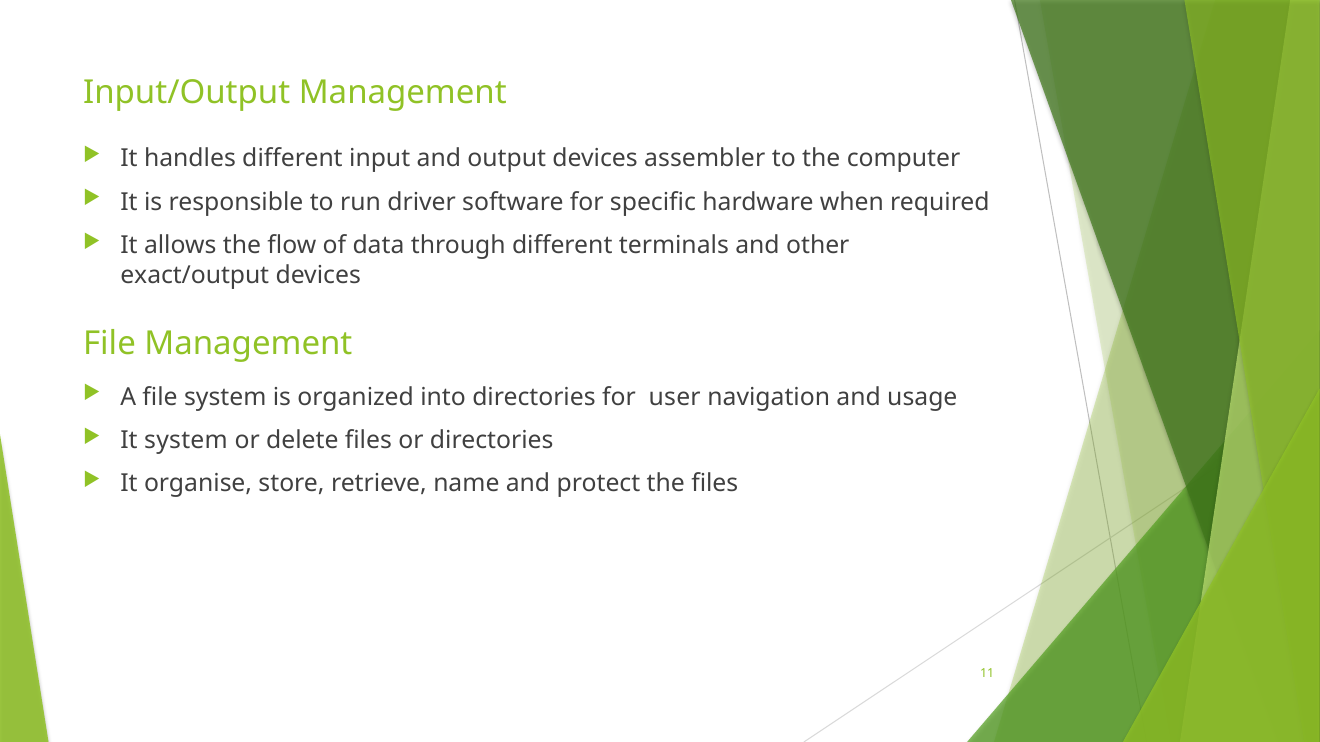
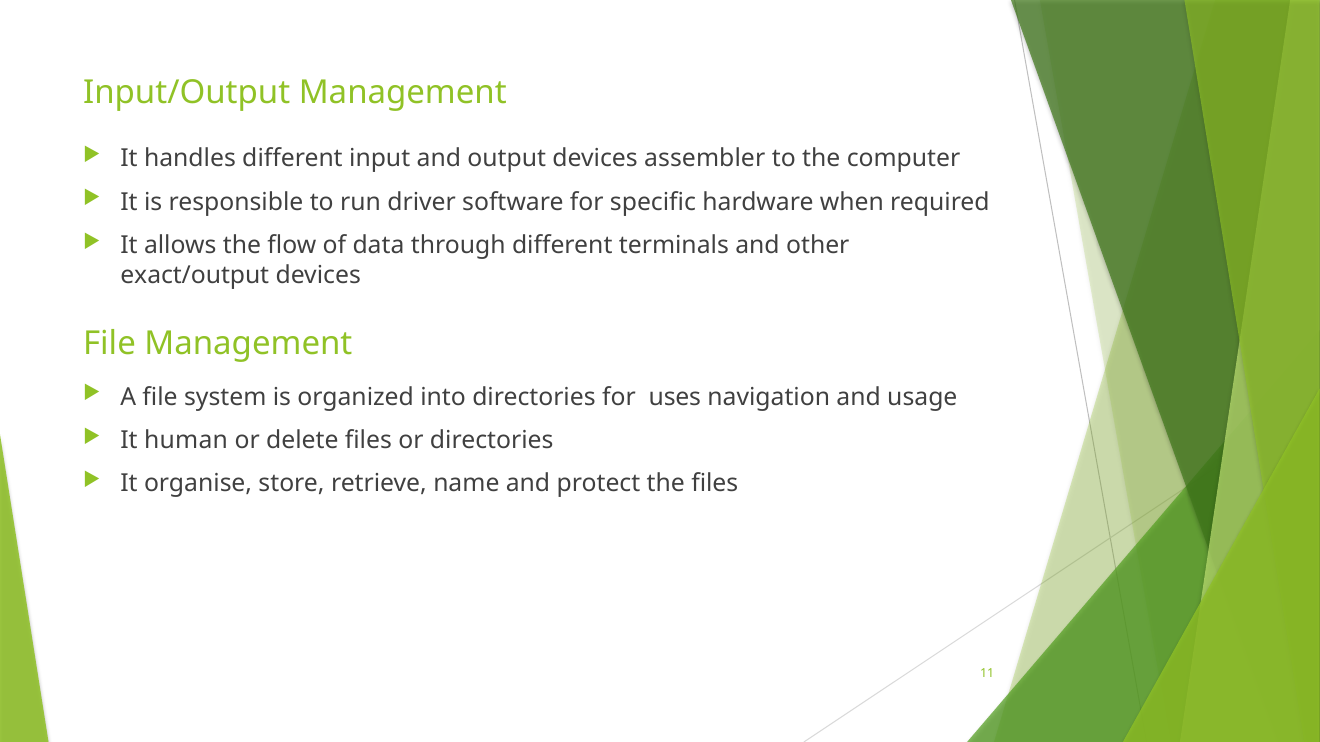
user: user -> uses (675, 397)
It system: system -> human (186, 441)
